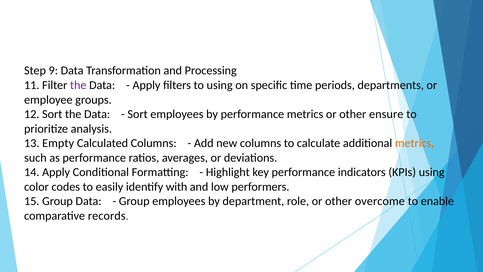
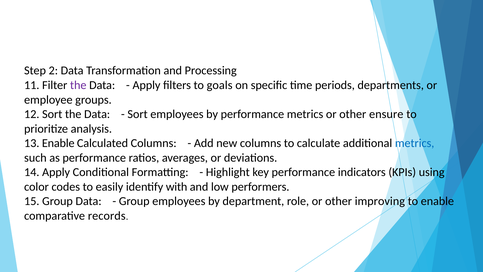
9: 9 -> 2 (53, 71)
to using: using -> goals (220, 85)
13 Empty: Empty -> Enable (58, 143)
metrics colour: orange -> blue (415, 143)
overcome: overcome -> improving (380, 201)
